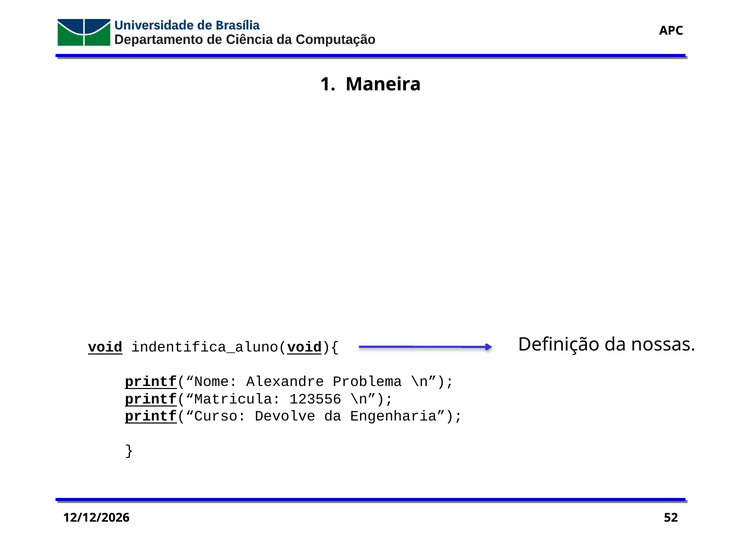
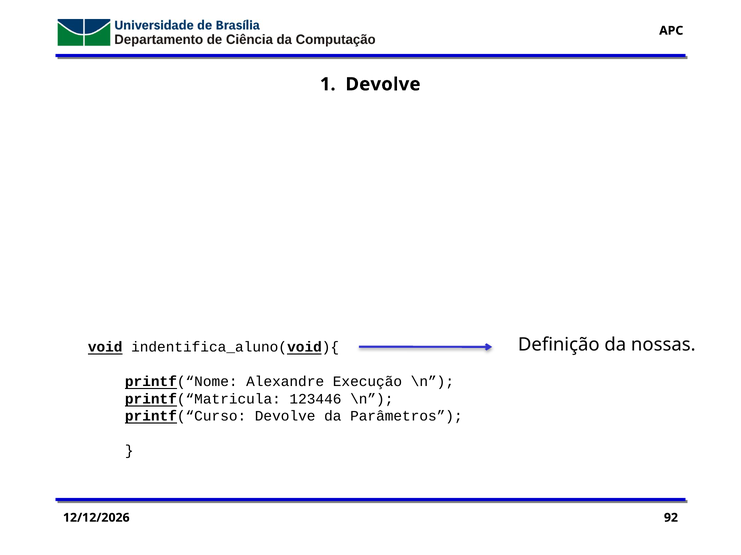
1 Maneira: Maneira -> Devolve (383, 84)
Problema: Problema -> Execução (367, 382)
123556: 123556 -> 123446 (315, 399)
Engenharia: Engenharia -> Parâmetros (406, 417)
52: 52 -> 92 (671, 518)
